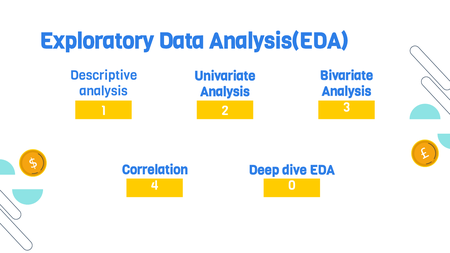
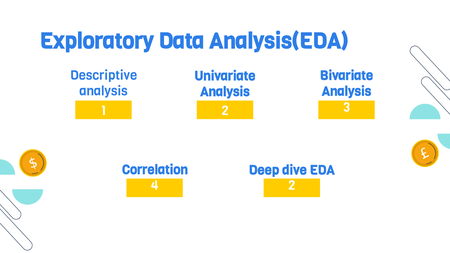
4 0: 0 -> 2 (292, 186)
